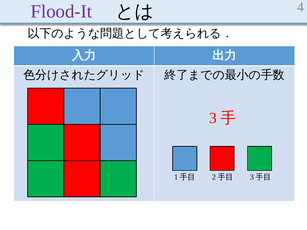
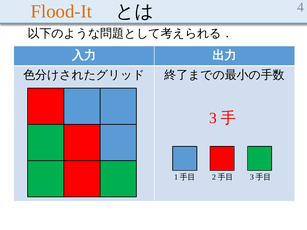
Flood-It colour: purple -> orange (61, 11)
